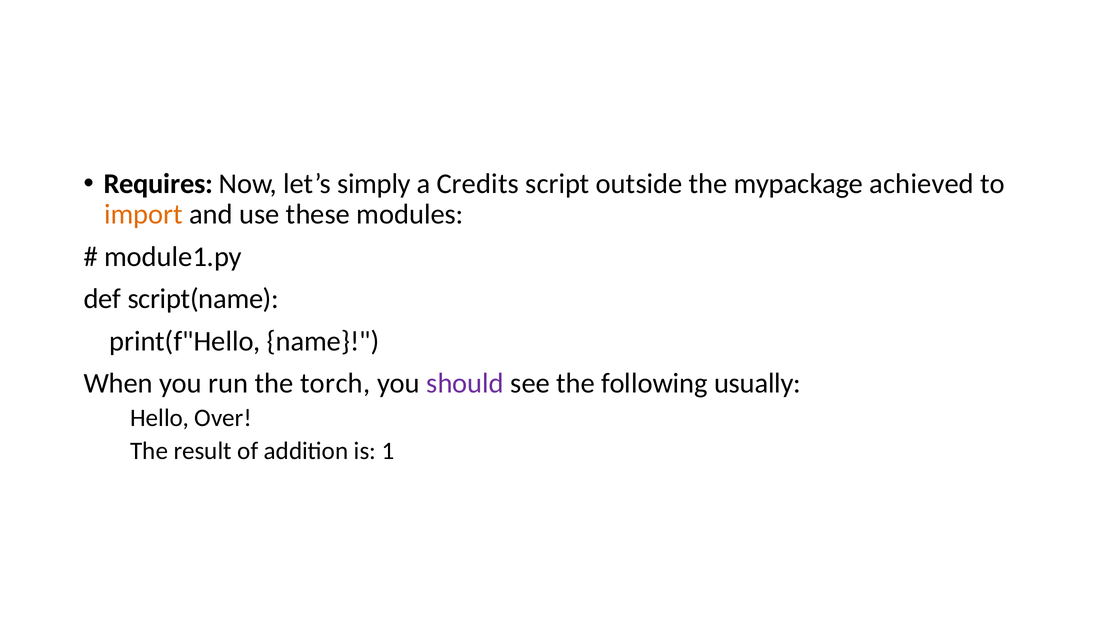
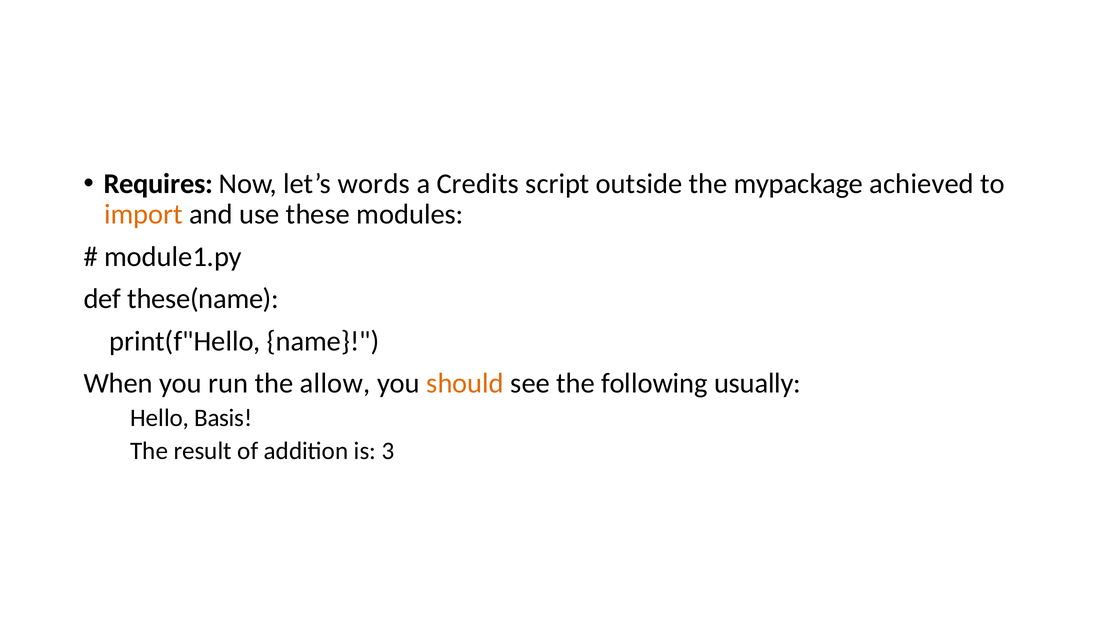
simply: simply -> words (374, 183)
script(name: script(name -> these(name (203, 299)
torch: torch -> allow (335, 383)
should colour: purple -> orange (465, 383)
Over: Over -> Basis (223, 418)
1: 1 -> 3 (388, 451)
